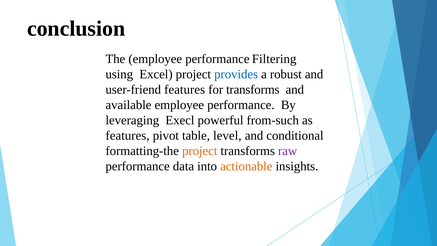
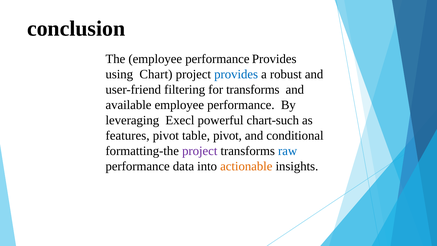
performance Filtering: Filtering -> Provides (274, 59)
Excel: Excel -> Chart (156, 74)
user-friend features: features -> filtering (185, 89)
from-such: from-such -> chart-such (273, 120)
table level: level -> pivot (227, 135)
project colour: orange -> purple (200, 151)
raw colour: purple -> blue (288, 151)
